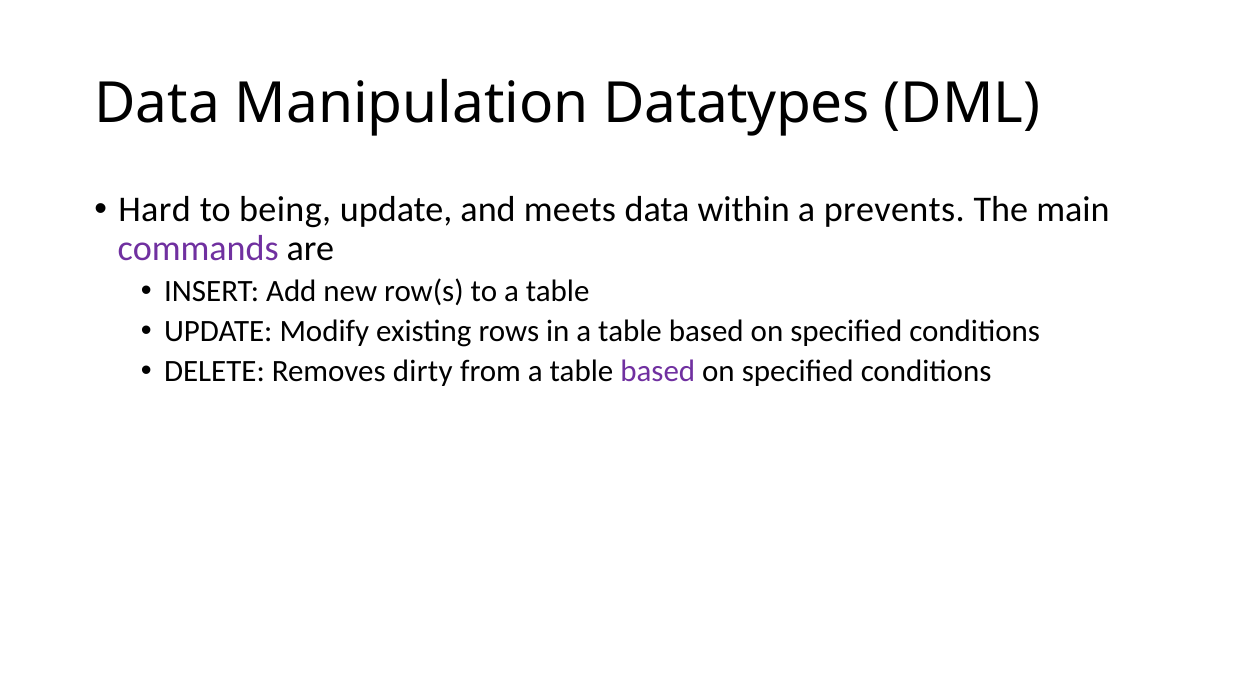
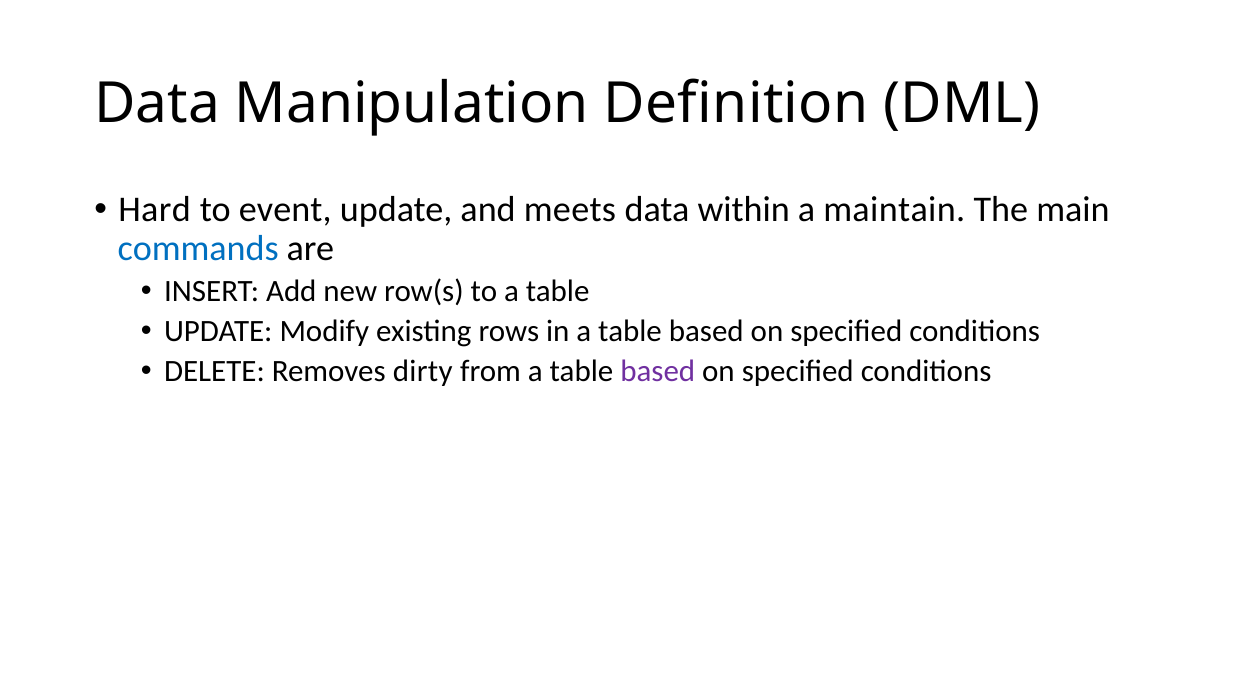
Datatypes: Datatypes -> Definition (736, 104)
being: being -> event (285, 209)
prevents: prevents -> maintain (894, 209)
commands colour: purple -> blue (198, 249)
